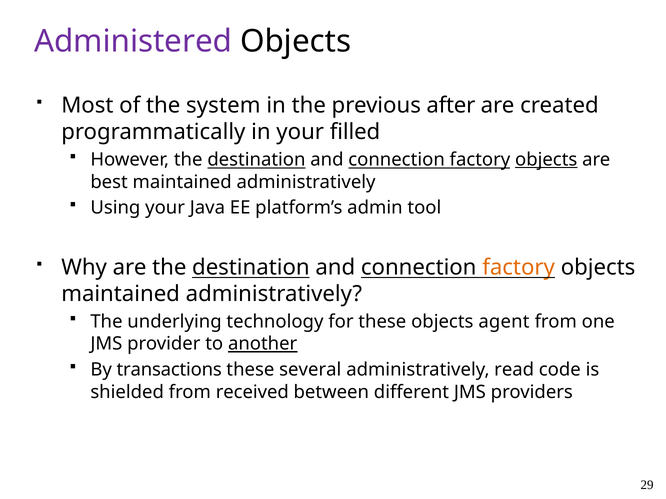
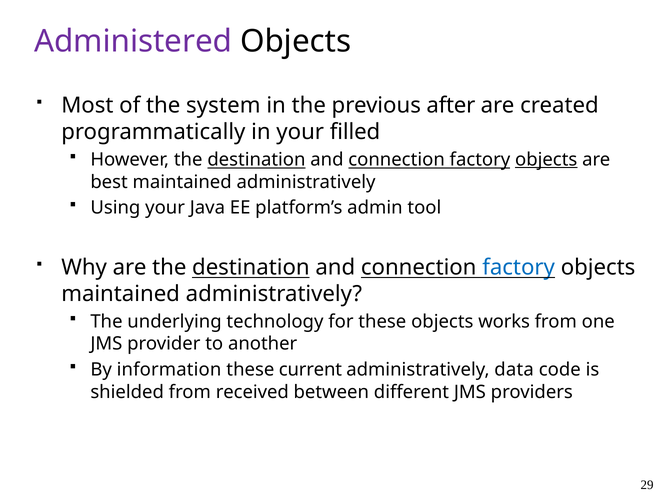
factory colour: orange -> blue (519, 267)
agent: agent -> works (504, 322)
another underline: present -> none (263, 344)
transactions: transactions -> information (169, 370)
several: several -> current (310, 370)
read: read -> data (514, 370)
